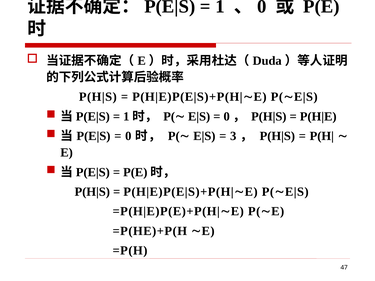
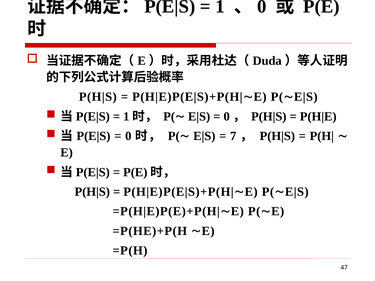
3: 3 -> 7 (233, 136)
